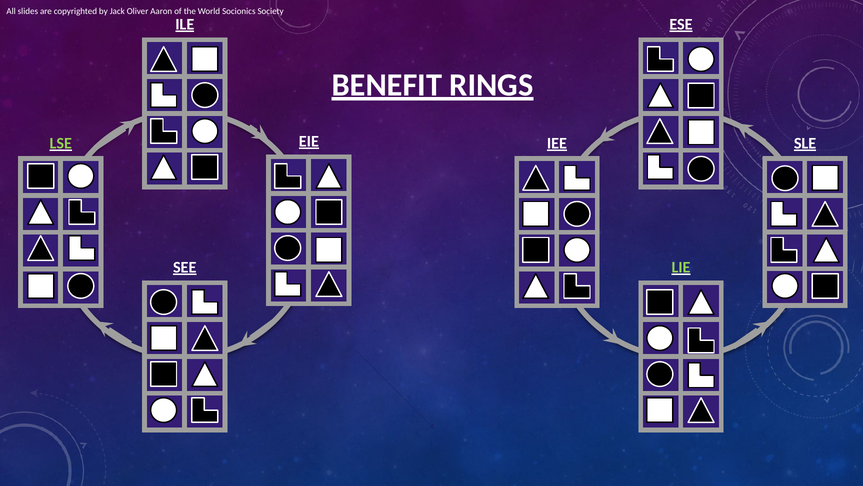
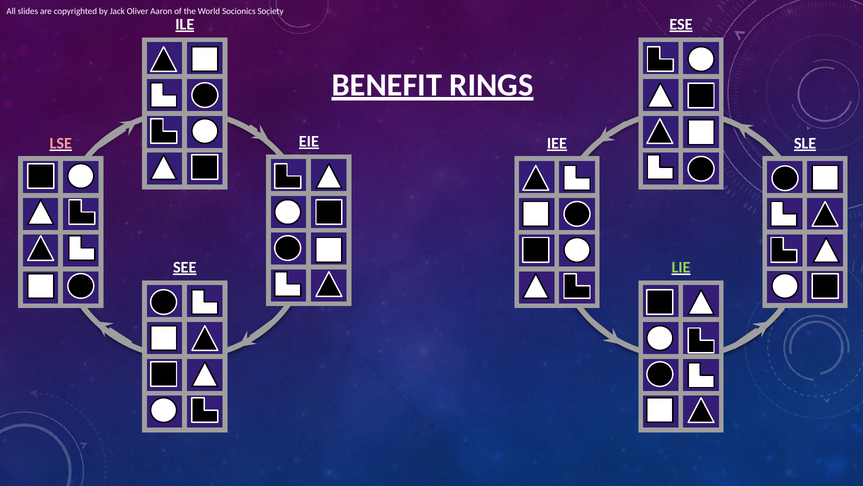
LSE colour: light green -> pink (61, 143)
